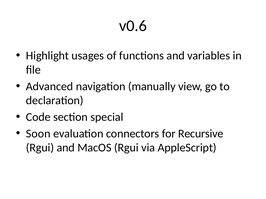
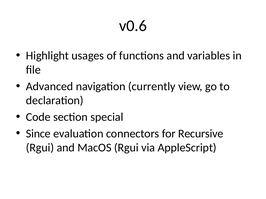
manually: manually -> currently (152, 87)
Soon: Soon -> Since (38, 134)
